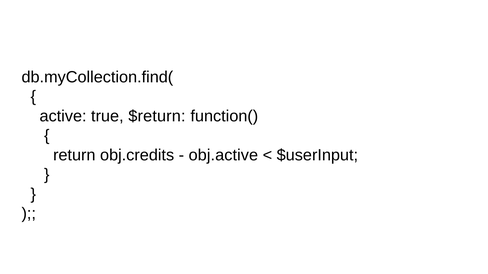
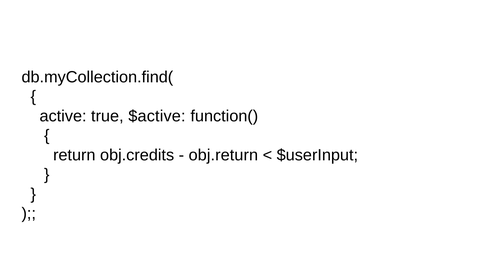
$return: $return -> $active (157, 116)
obj.active: obj.active -> obj.return (223, 155)
